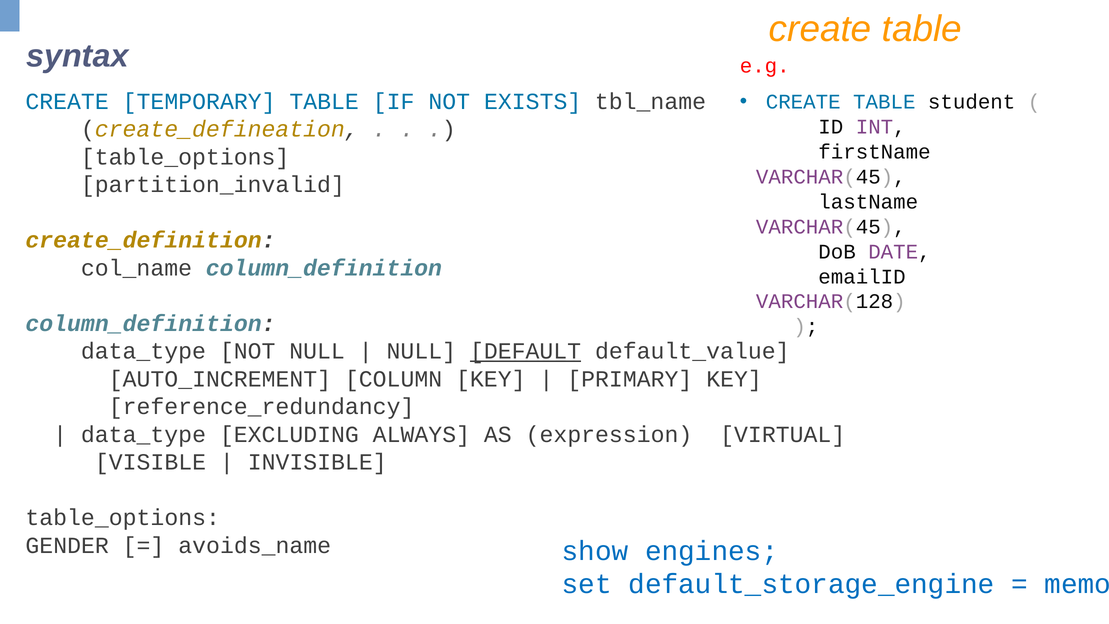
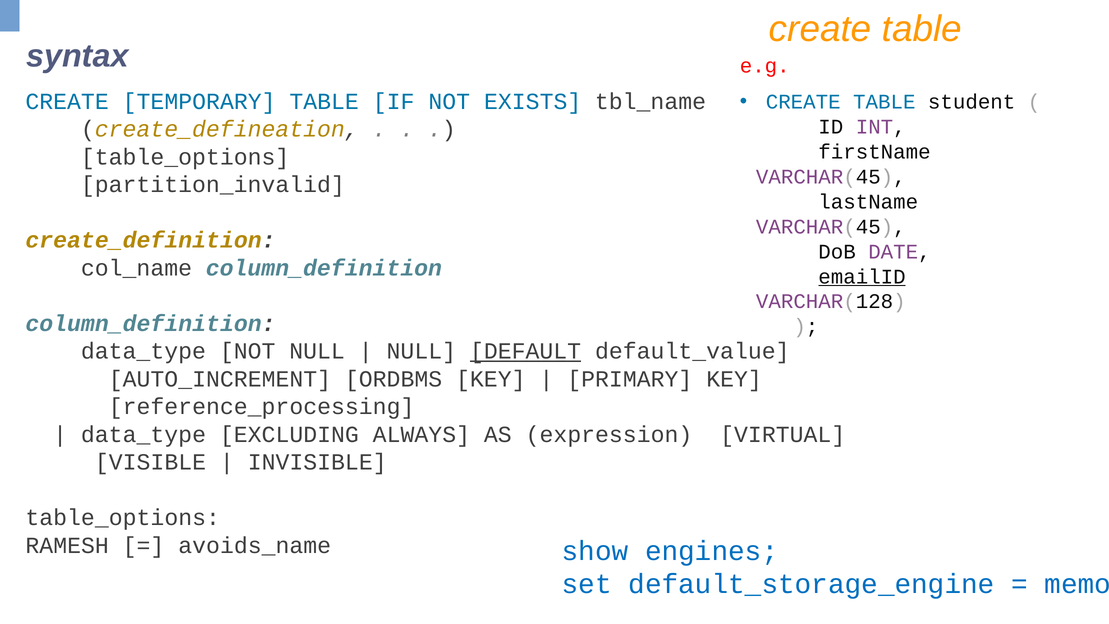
emailID underline: none -> present (862, 277)
COLUMN: COLUMN -> ORDBMS (394, 379)
reference_redundancy: reference_redundancy -> reference_processing (262, 407)
GENDER: GENDER -> RAMESH (67, 545)
